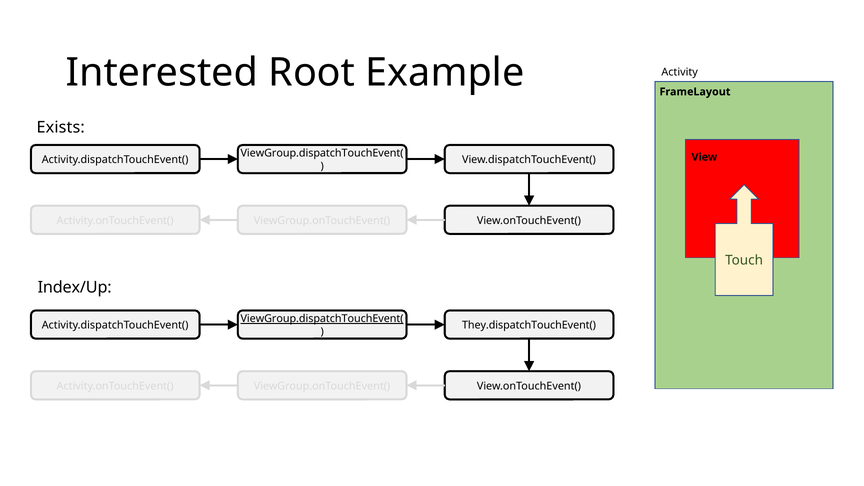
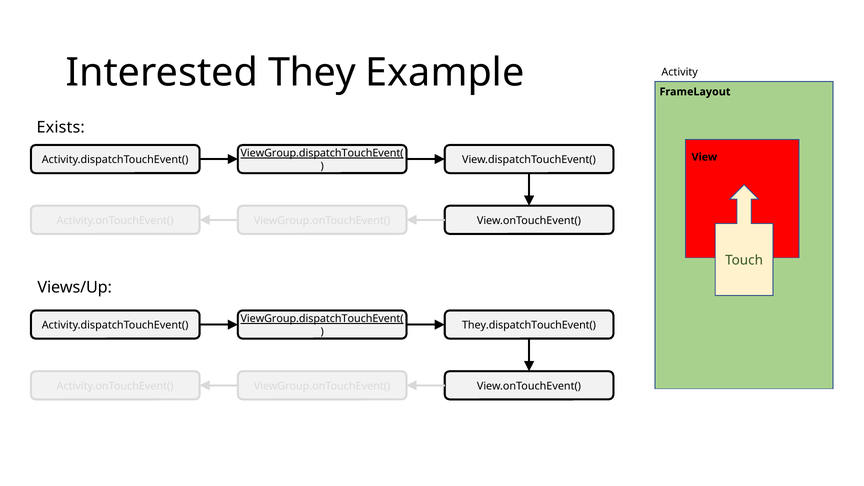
Root: Root -> They (312, 73)
ViewGroup.dispatchTouchEvent( underline: none -> present (322, 153)
Index/Up: Index/Up -> Views/Up (75, 287)
